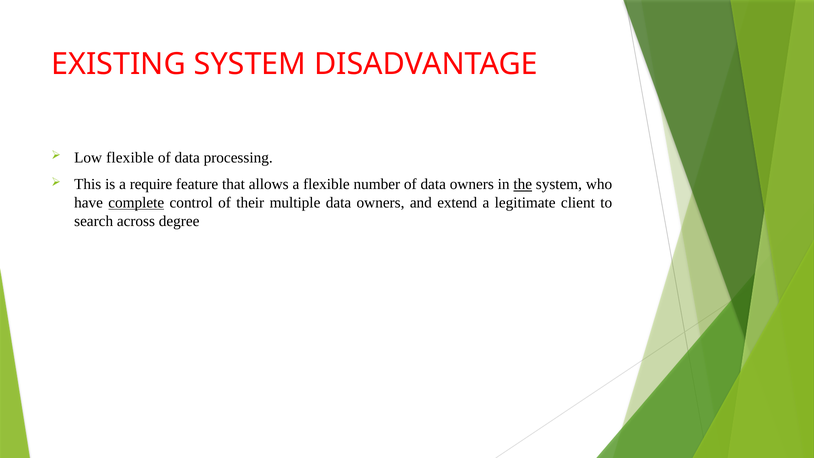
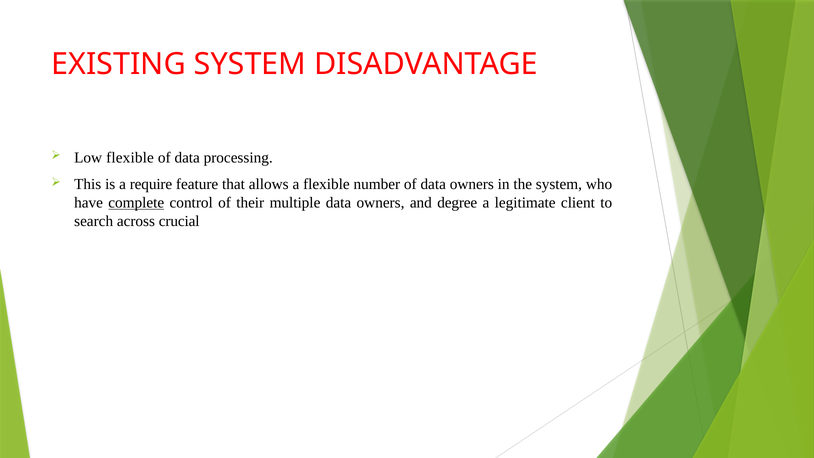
the underline: present -> none (523, 184)
extend: extend -> degree (457, 203)
degree: degree -> crucial (179, 221)
